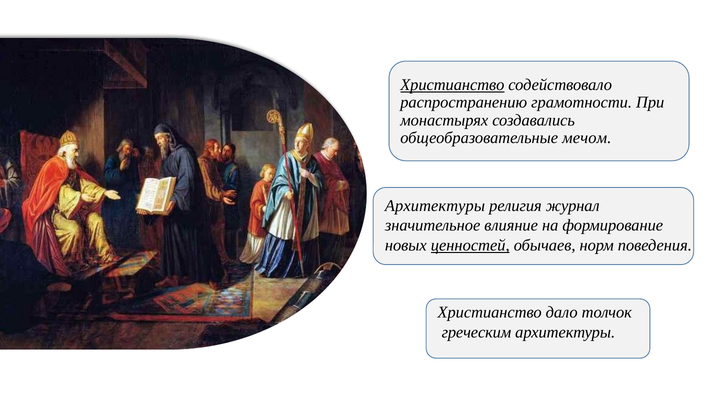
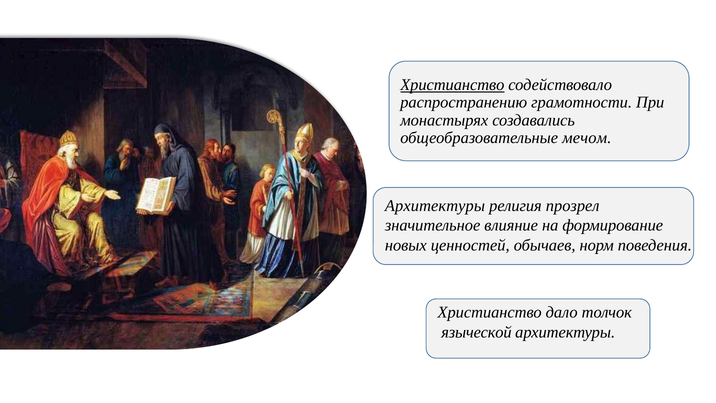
журнал: журнал -> прозрел (573, 206)
ценностей underline: present -> none (470, 245)
греческим: греческим -> языческой (476, 332)
